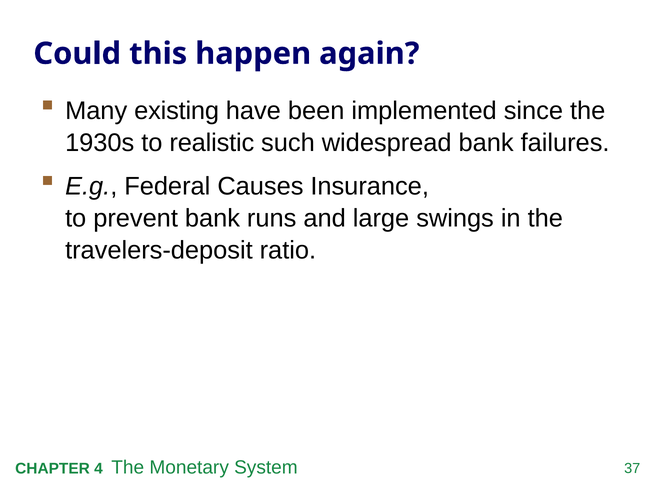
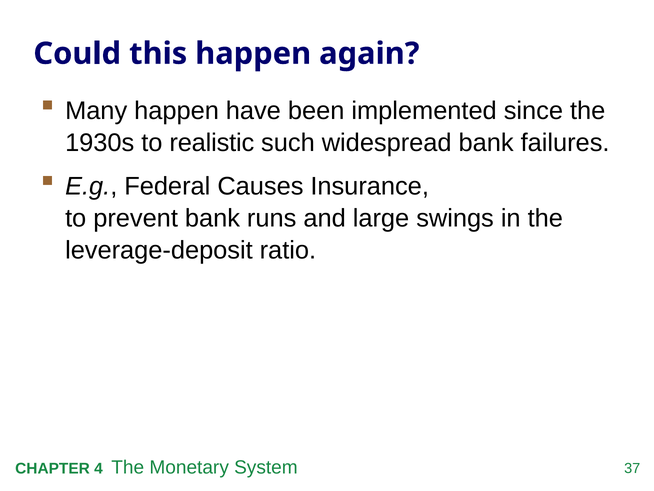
Many existing: existing -> happen (177, 111)
travelers-deposit: travelers-deposit -> leverage-deposit (159, 250)
